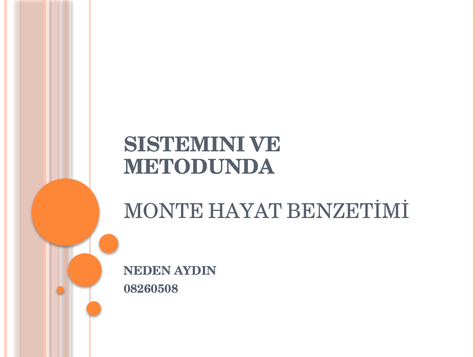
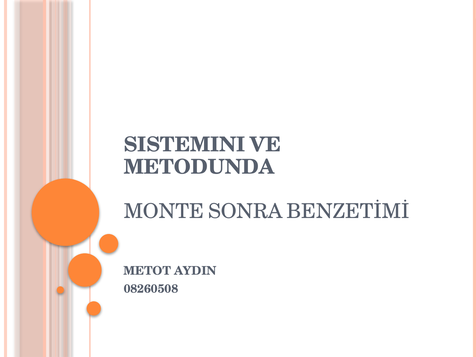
HAYAT: HAYAT -> SONRA (245, 211)
NEDEN: NEDEN -> METOT (147, 271)
